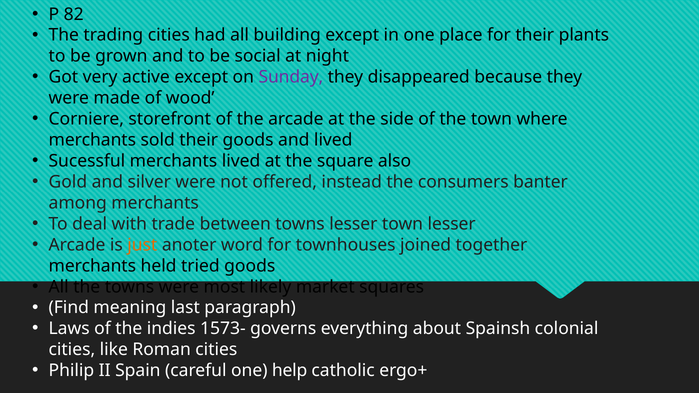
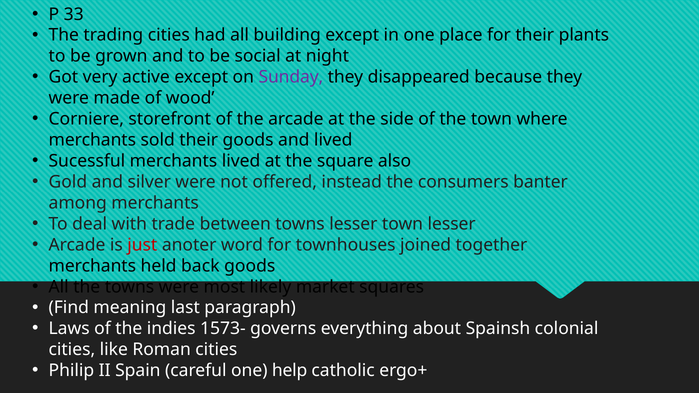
82: 82 -> 33 (74, 14)
just colour: orange -> red (142, 245)
tried: tried -> back (200, 266)
